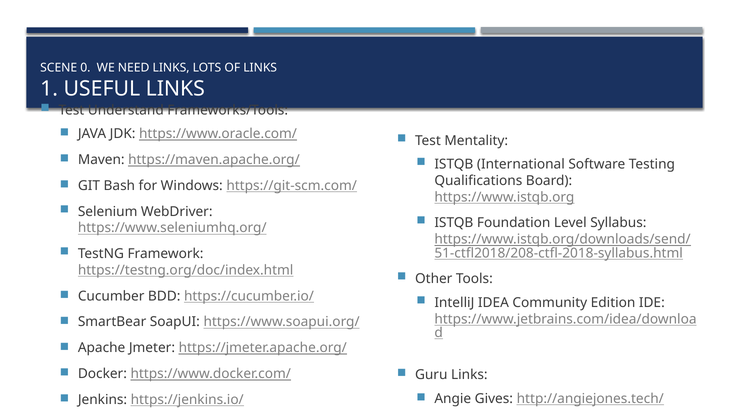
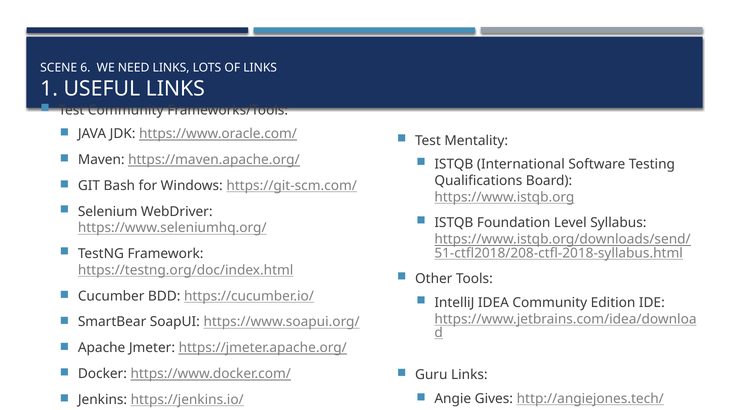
0: 0 -> 6 (85, 68)
Test Understand: Understand -> Community (126, 110)
